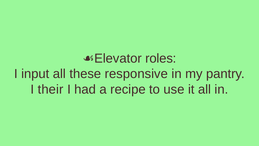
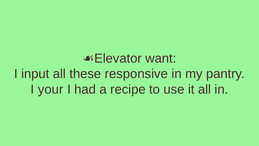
roles: roles -> want (161, 58)
their: their -> your (51, 89)
